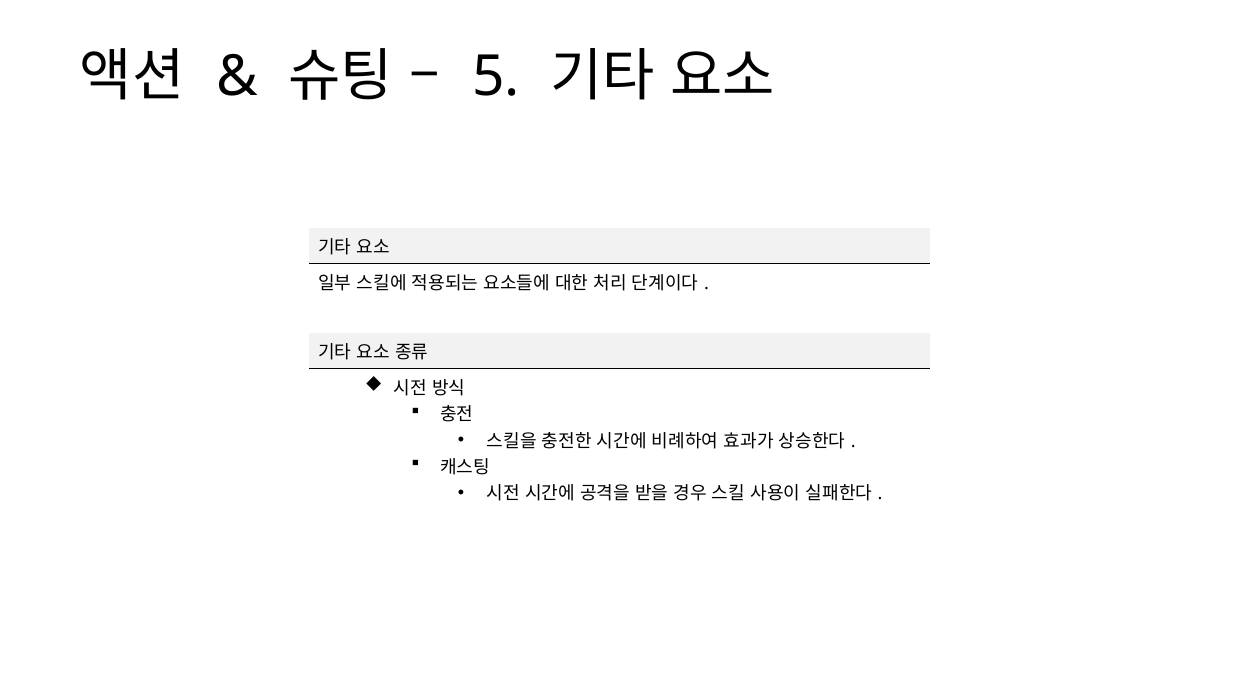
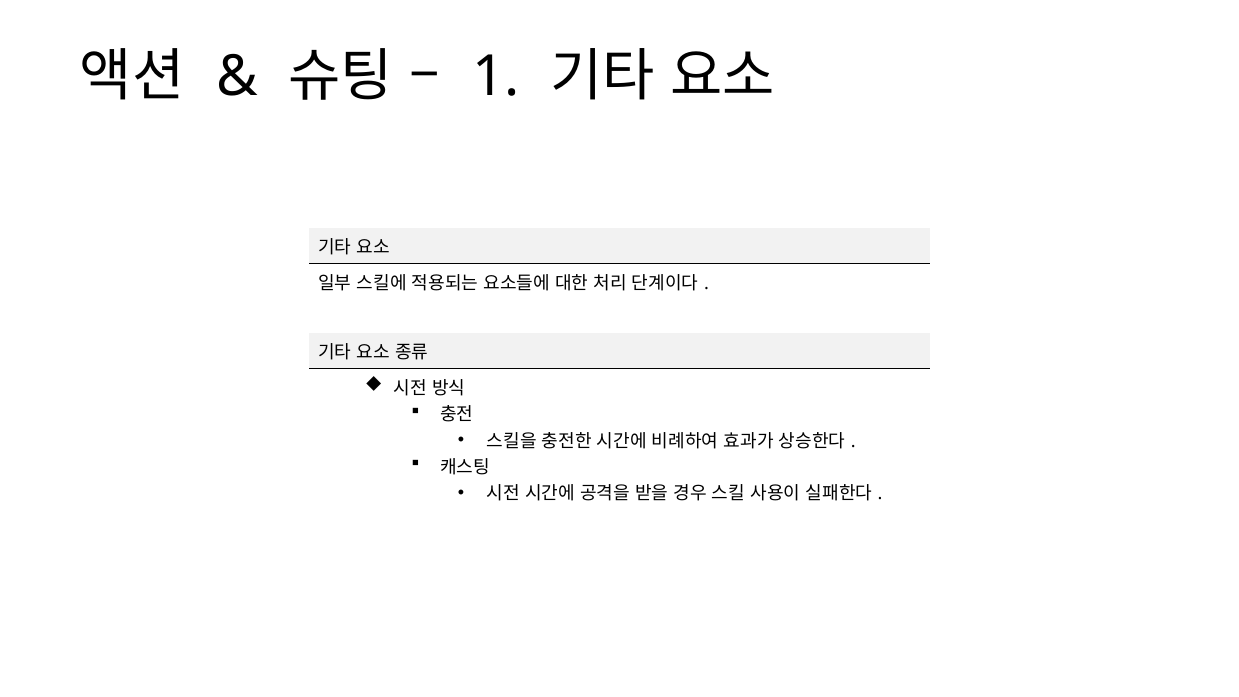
5: 5 -> 1 (496, 77)
